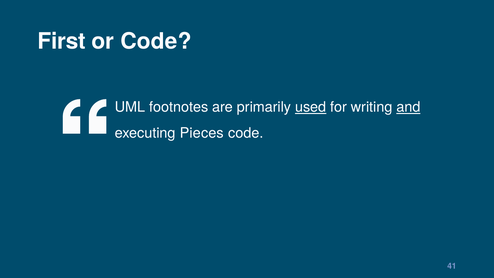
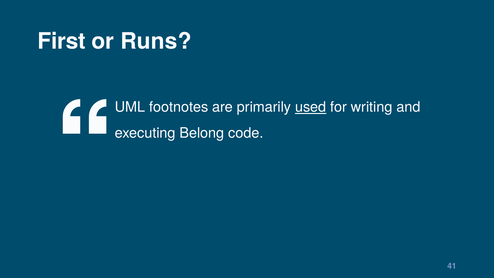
or Code: Code -> Runs (156, 41)
and underline: present -> none (408, 107)
Pieces: Pieces -> Belong (202, 133)
